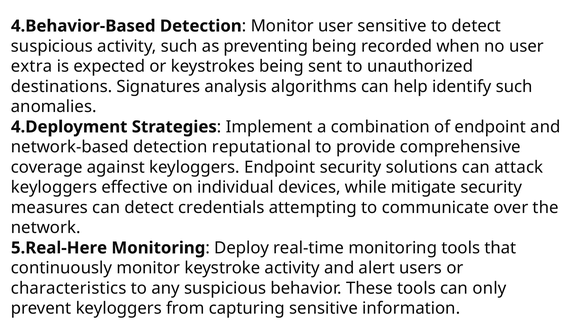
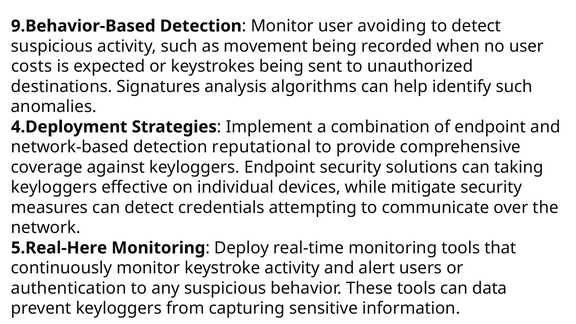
4.Behavior-Based: 4.Behavior-Based -> 9.Behavior-Based (83, 26)
user sensitive: sensitive -> avoiding (392, 26)
preventing: preventing -> movement (266, 46)
extra: extra -> costs (32, 66)
attack: attack -> taking (519, 167)
characteristics: characteristics -> authentication (69, 288)
only: only -> data (490, 288)
